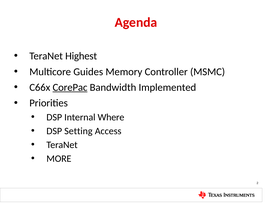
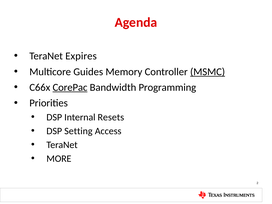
Highest: Highest -> Expires (81, 56)
MSMC underline: none -> present (208, 72)
Implemented: Implemented -> Programming (167, 87)
Where: Where -> Resets (111, 117)
